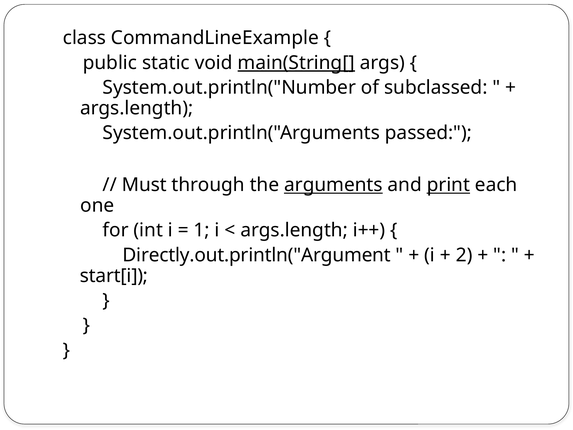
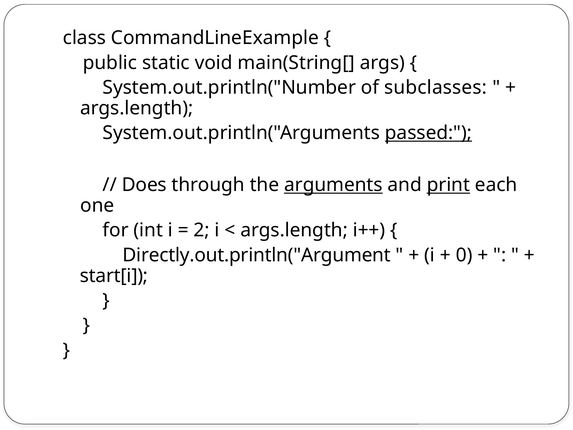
main(String[ underline: present -> none (296, 63)
subclassed: subclassed -> subclasses (436, 88)
passed underline: none -> present (428, 133)
Must: Must -> Does (144, 185)
1: 1 -> 2 (202, 230)
2: 2 -> 0 (464, 255)
